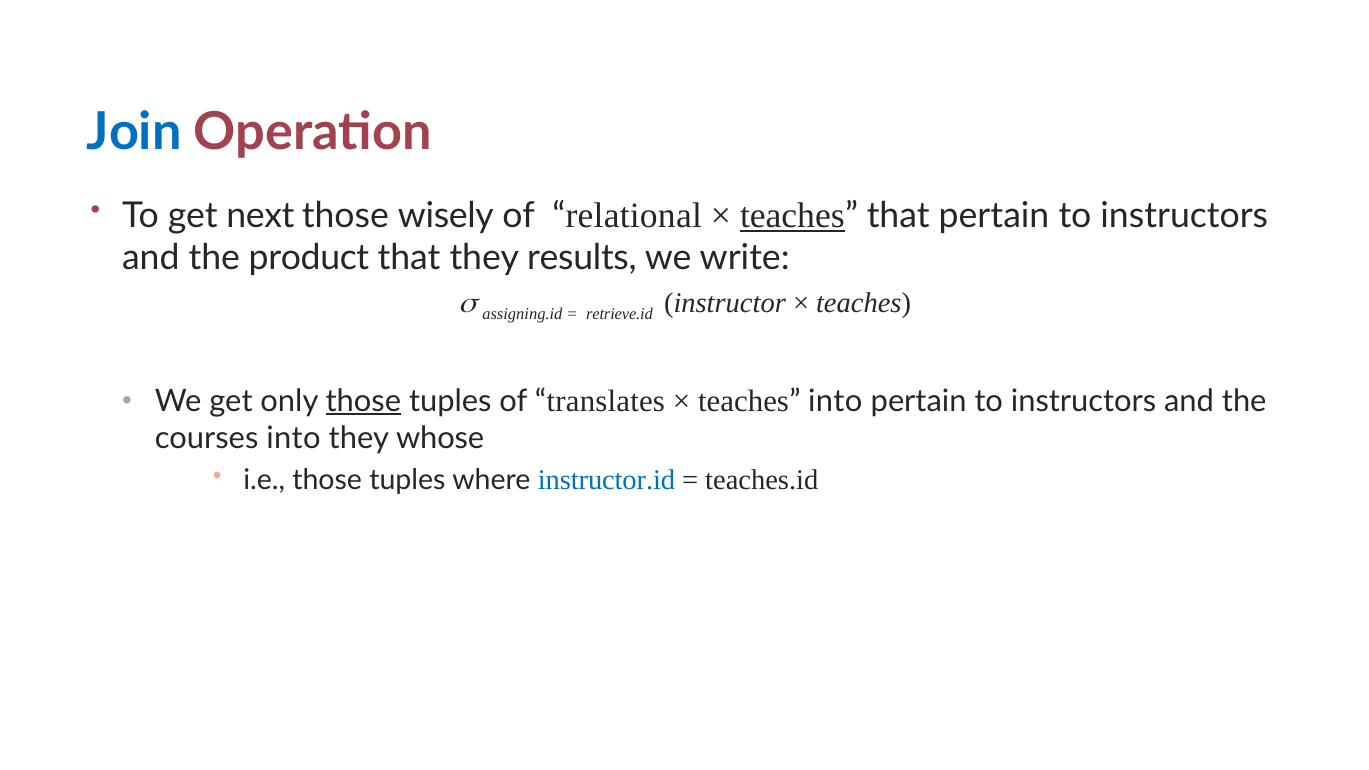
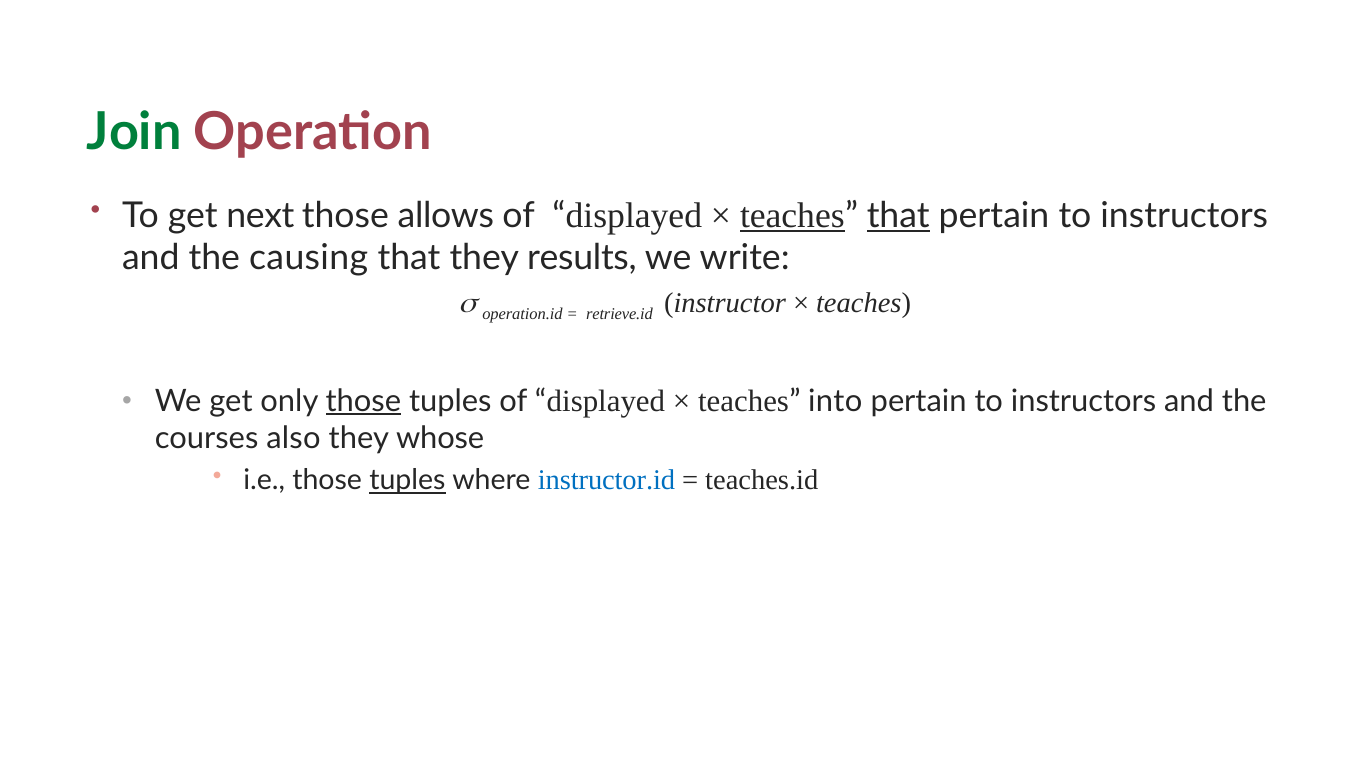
Join colour: blue -> green (134, 132)
wisely: wisely -> allows (446, 215)
relational: relational -> displayed (634, 215)
that underline: none -> present (898, 215)
product: product -> causing (309, 258)
assigning.id: assigning.id -> operation.id (522, 314)
translates: translates -> displayed (606, 401)
courses into: into -> also (293, 438)
tuples underline: none -> present (407, 481)
